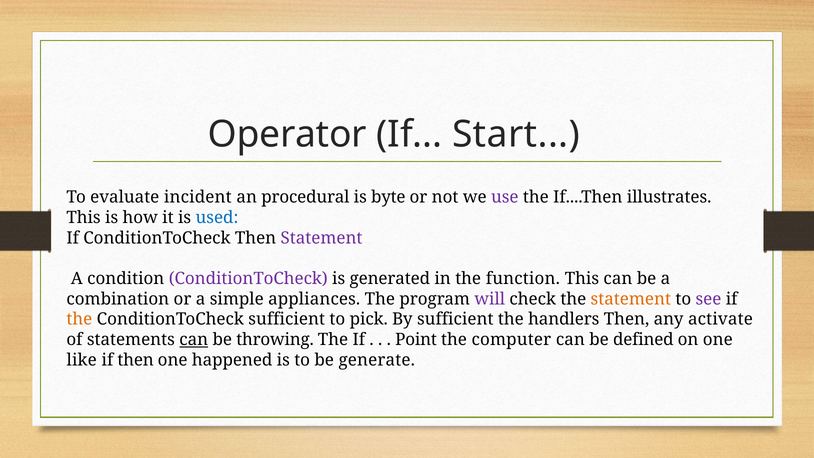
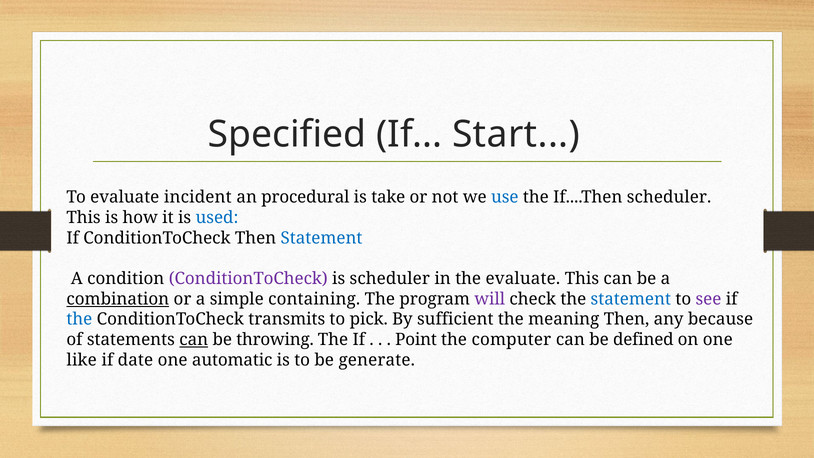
Operator: Operator -> Specified (287, 135)
byte: byte -> take (388, 197)
use colour: purple -> blue (505, 197)
If....Then illustrates: illustrates -> scheduler (669, 197)
Statement colour: purple -> blue (322, 238)
is generated: generated -> scheduler (390, 279)
the function: function -> evaluate (523, 279)
combination underline: none -> present (118, 299)
appliances: appliances -> containing (314, 299)
statement colour: orange -> blue (631, 299)
the colour: orange -> blue (79, 319)
ConditionToCheck sufficient: sufficient -> transmits (287, 319)
handlers: handlers -> meaning (564, 319)
activate: activate -> because (721, 319)
if then: then -> date (135, 360)
happened: happened -> automatic (232, 360)
